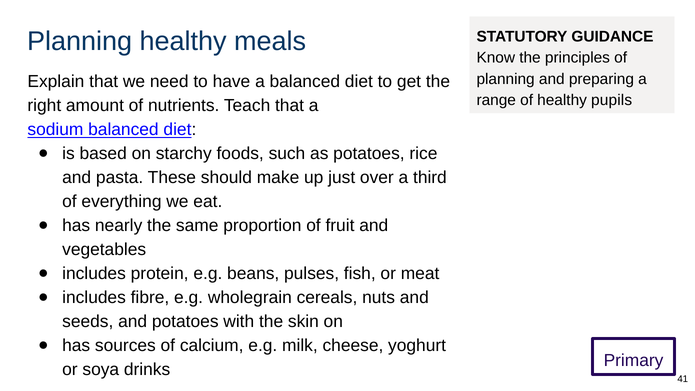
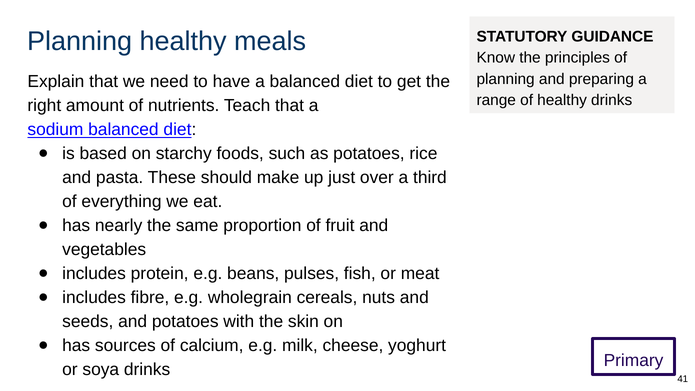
healthy pupils: pupils -> drinks (612, 100)
